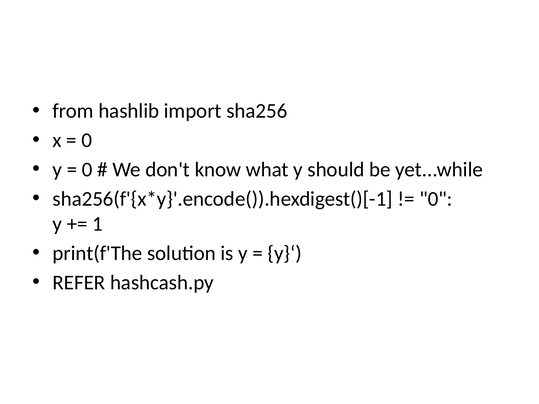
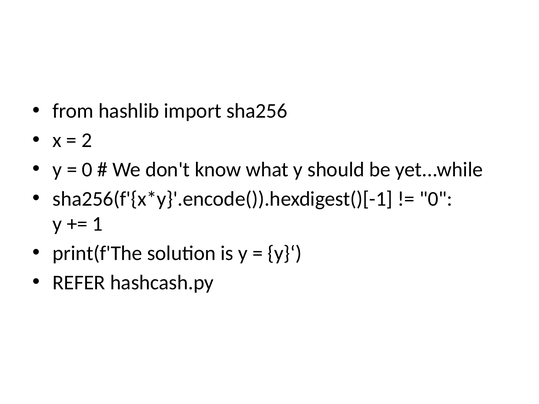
0: 0 -> 2 (87, 140)
